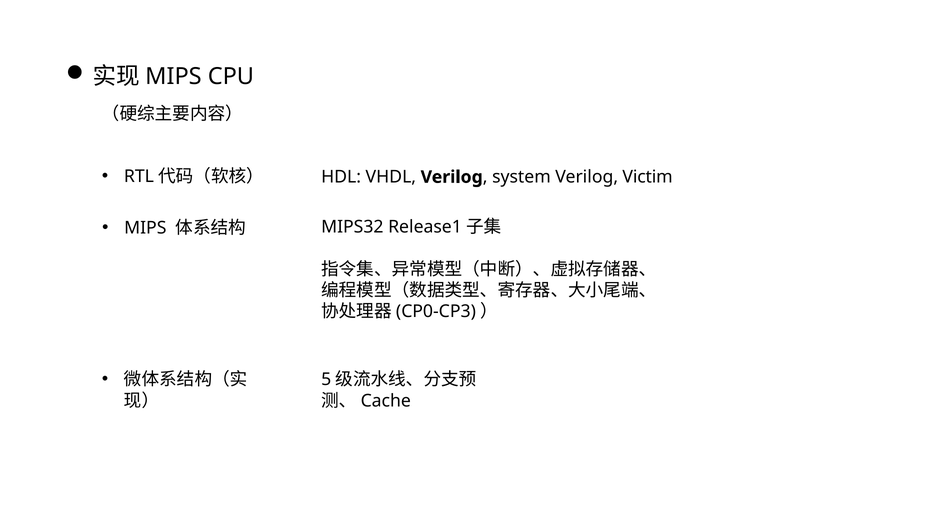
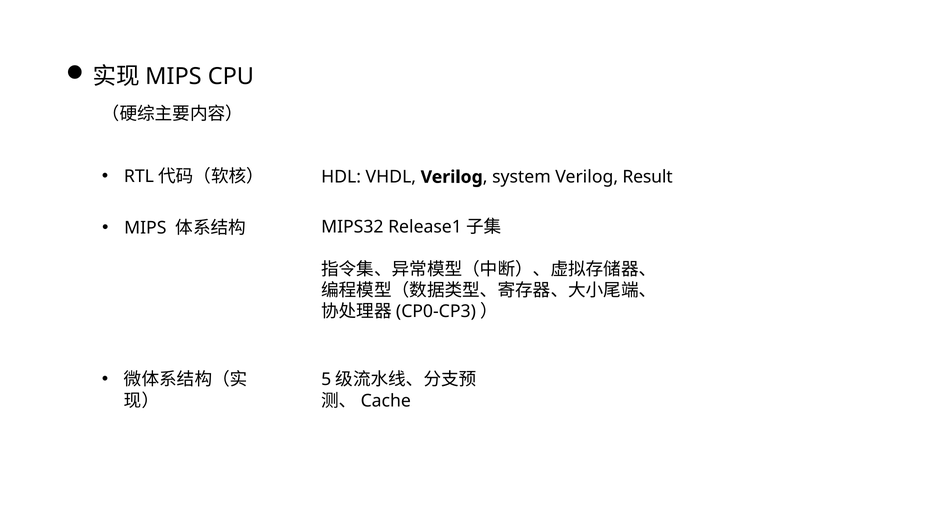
Victim: Victim -> Result (648, 177)
